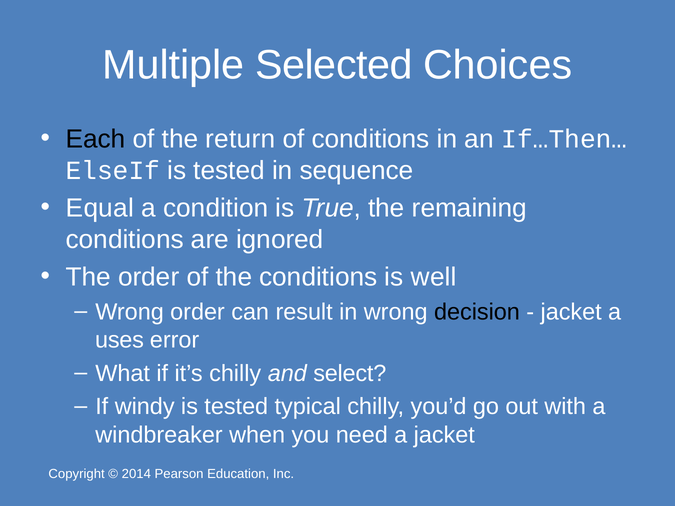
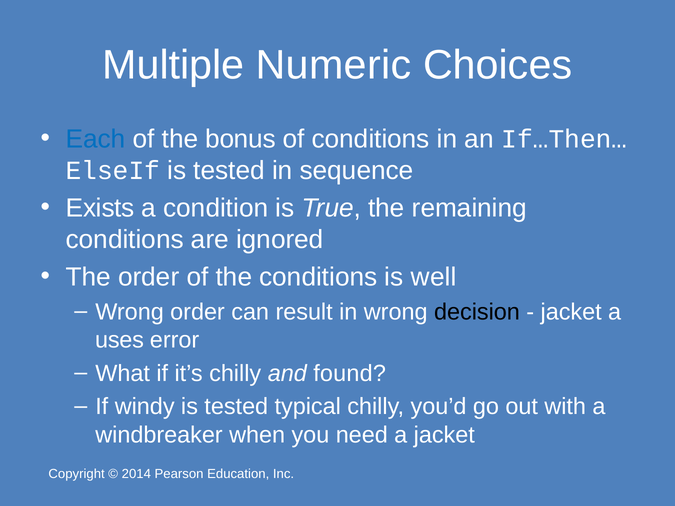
Selected: Selected -> Numeric (334, 65)
Each colour: black -> blue (96, 139)
return: return -> bonus (241, 139)
Equal: Equal -> Exists (100, 208)
select: select -> found (350, 374)
